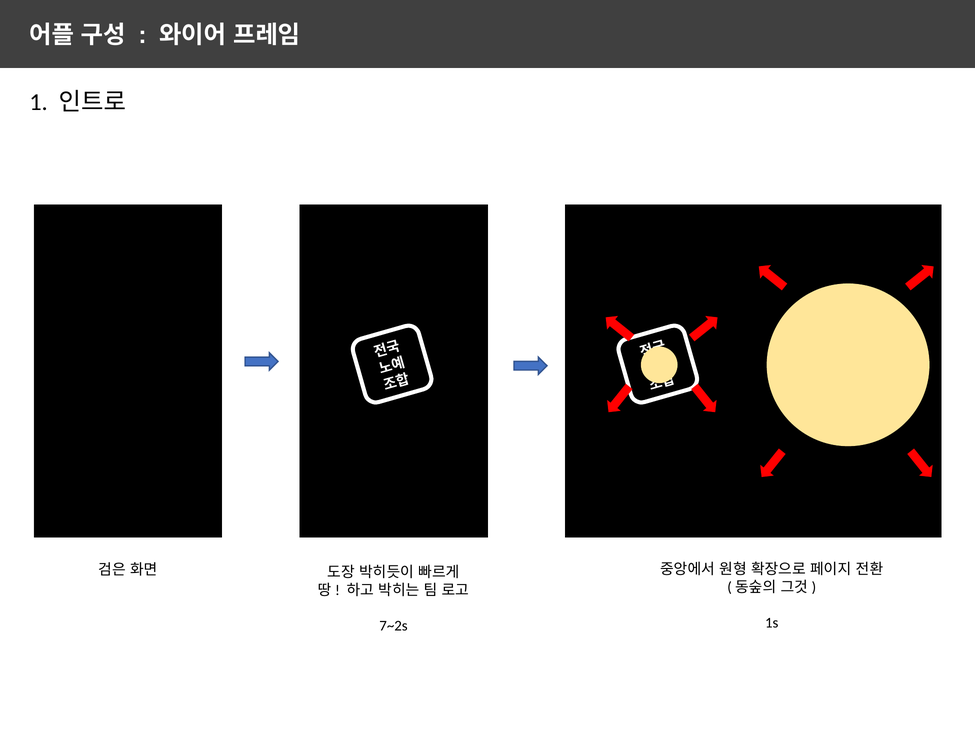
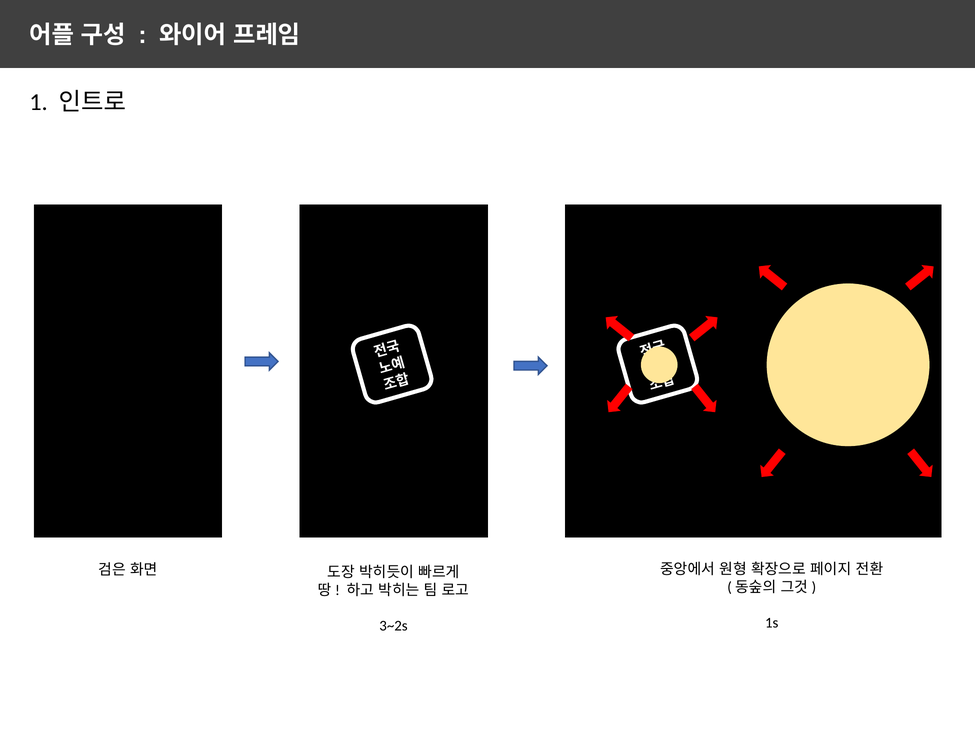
7~2s: 7~2s -> 3~2s (394, 626)
